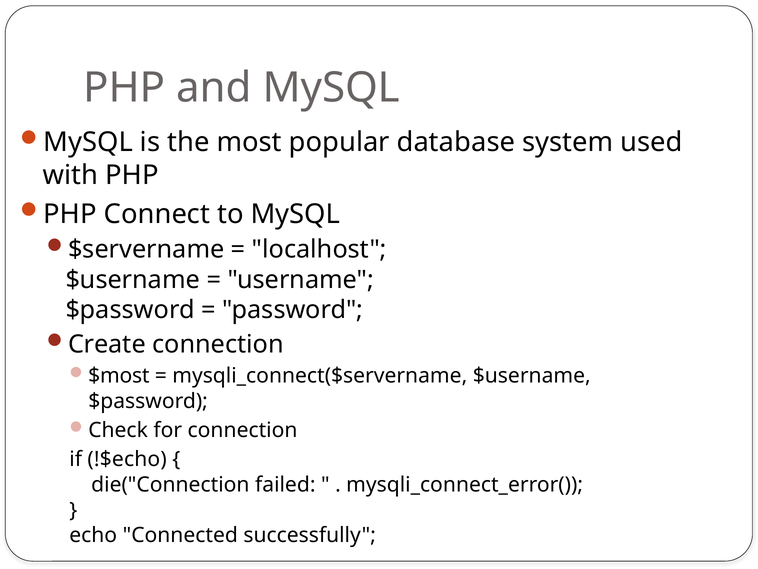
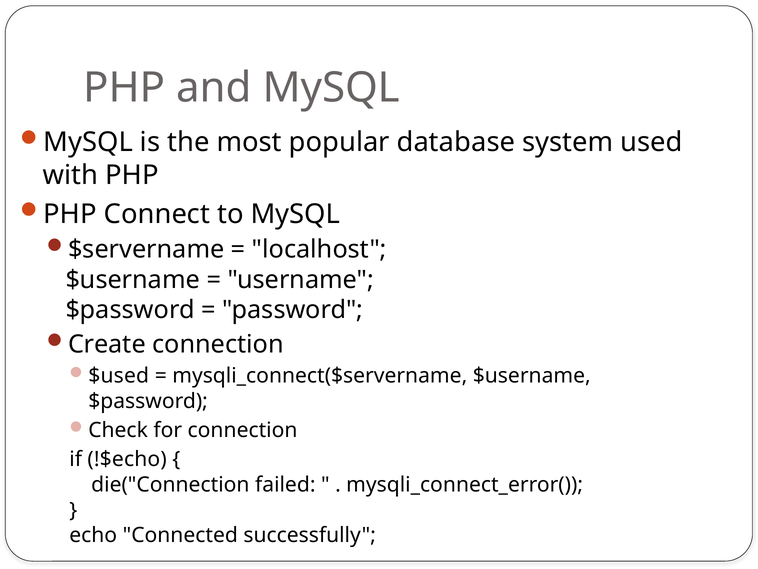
$most: $most -> $used (119, 375)
